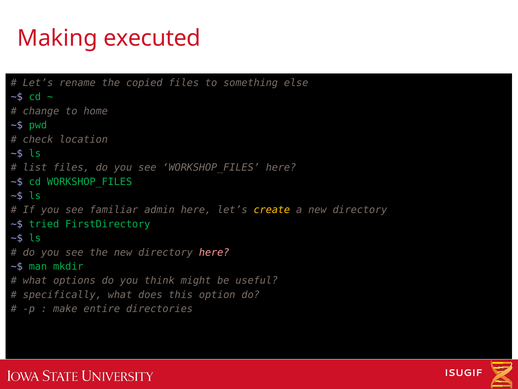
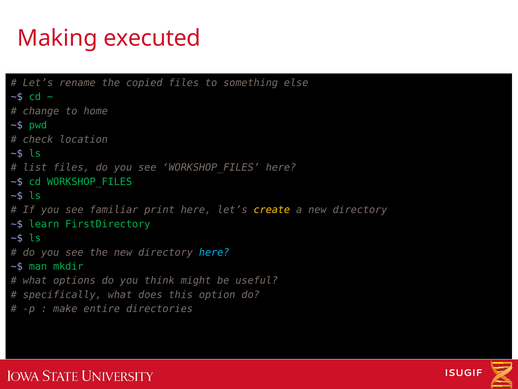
admin: admin -> print (159, 210)
tried: tried -> learn (44, 224)
here colour: pink -> light blue (214, 252)
